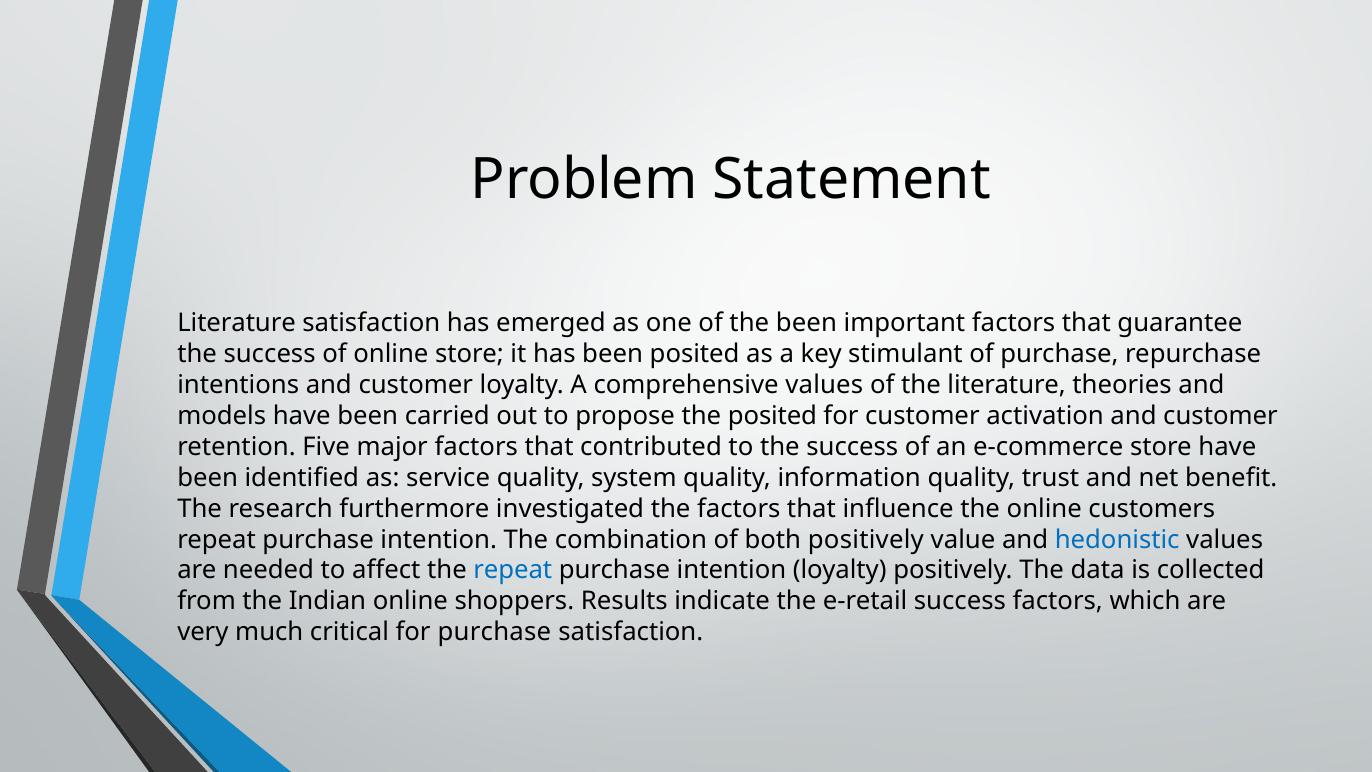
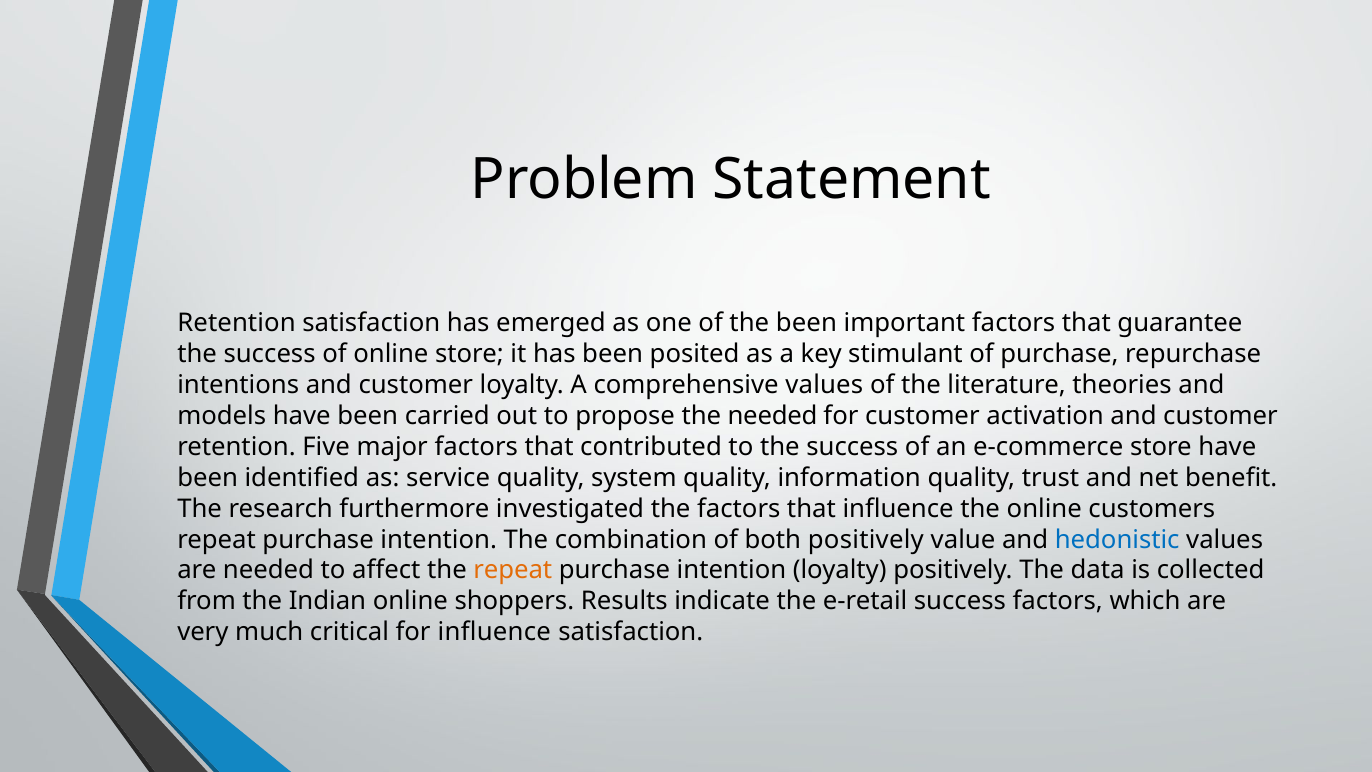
Literature: Literature -> Retention (236, 323)
the posited: posited -> needed (772, 416)
repeat colour: blue -> orange (513, 570)
for purchase: purchase -> influence (494, 632)
